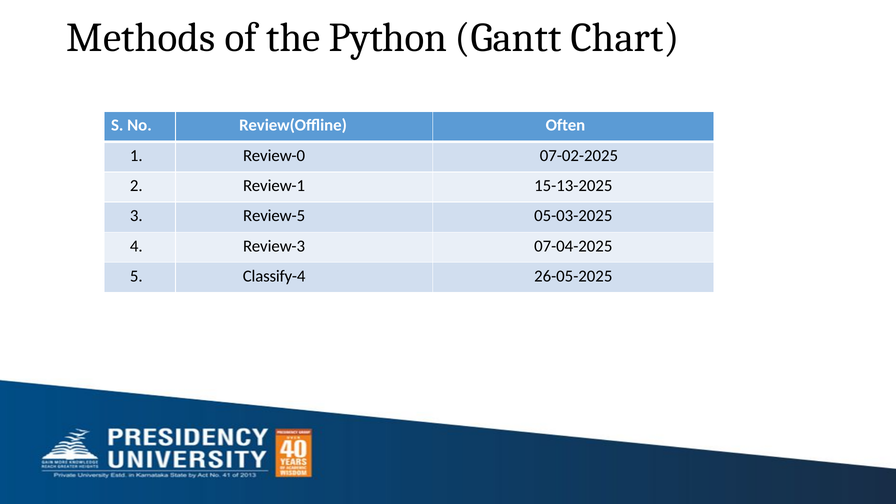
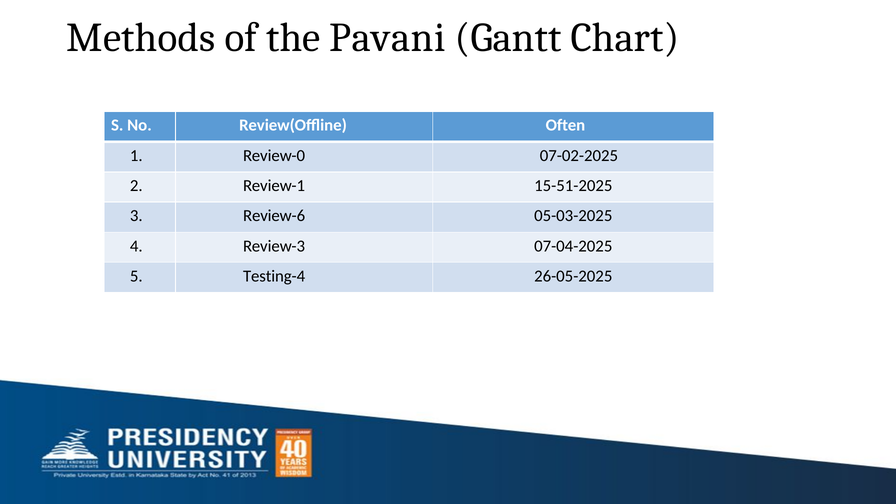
Python: Python -> Pavani (387, 38)
15-13-2025: 15-13-2025 -> 15-51-2025 (573, 186)
Review-5: Review-5 -> Review-6 (274, 216)
Classify-4: Classify-4 -> Testing-4 (274, 276)
